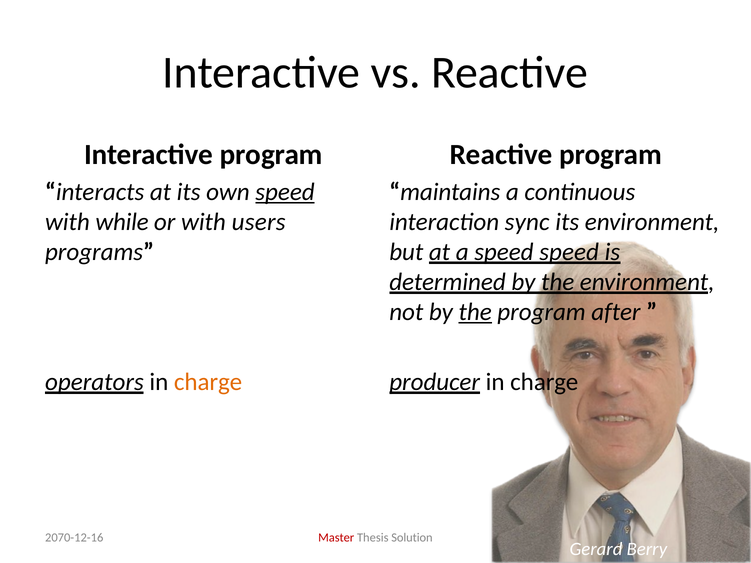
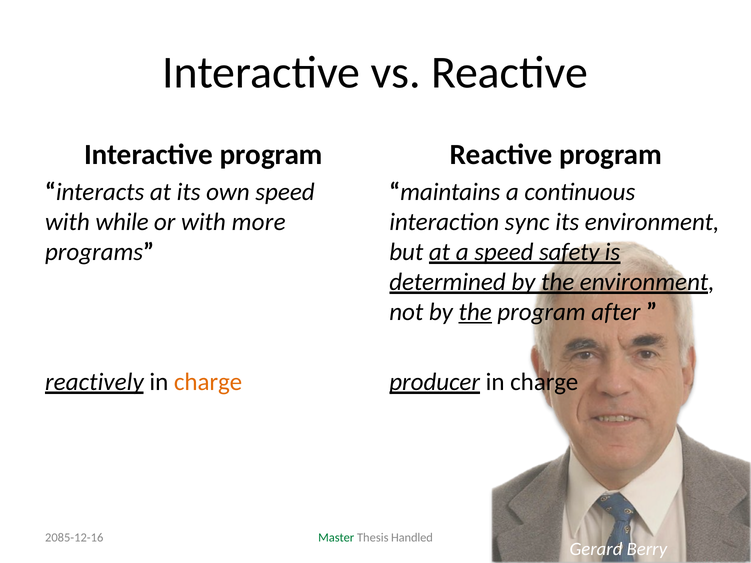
speed underline: present -> none (285, 192)
users: users -> more (259, 222)
speed speed: speed -> safety (569, 252)
operators: operators -> reactively (94, 382)
Master colour: red -> green (336, 538)
Solution: Solution -> Handled (412, 538)
2070-12-16: 2070-12-16 -> 2085-12-16 (74, 538)
